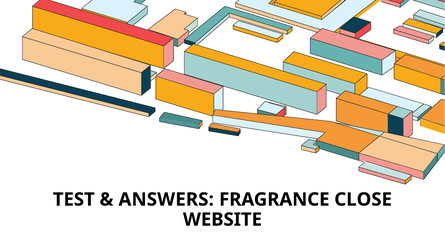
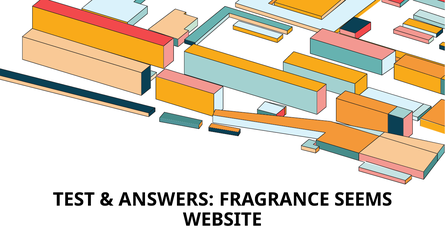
CLOSE: CLOSE -> SEEMS (363, 199)
